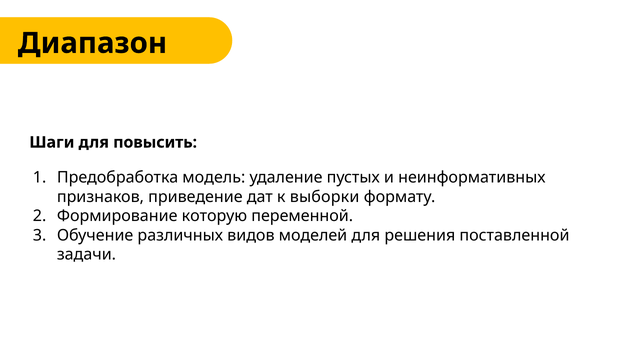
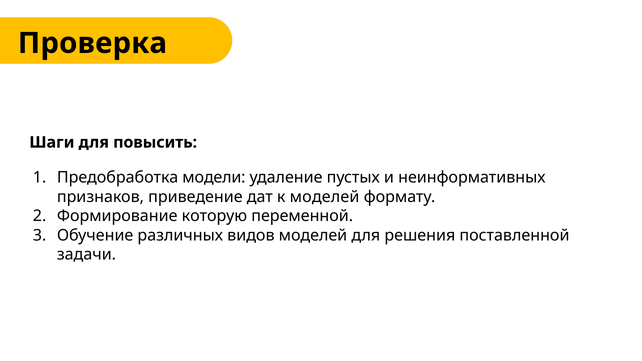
Диапазон: Диапазон -> Проверка (92, 43)
модель: модель -> модели (214, 178)
выборки: выборки -> моделей (325, 197)
